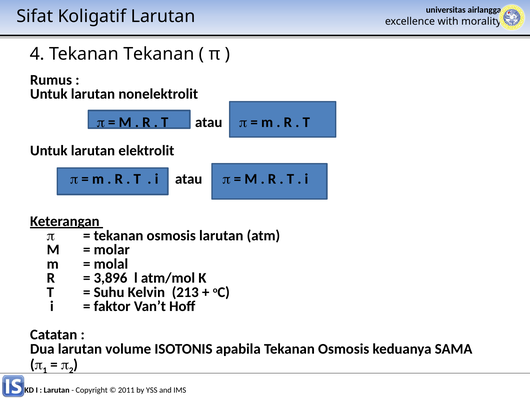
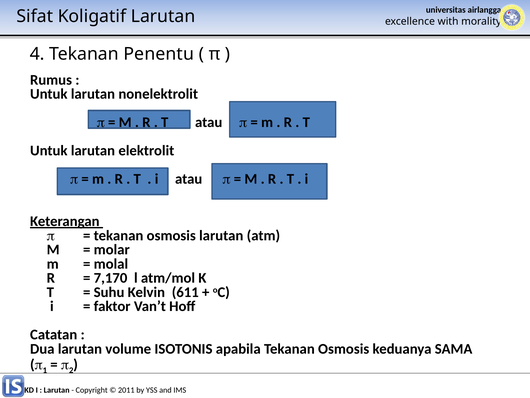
Tekanan Tekanan: Tekanan -> Penentu (159, 54)
3,896: 3,896 -> 7,170 (110, 278)
213: 213 -> 611 (185, 292)
